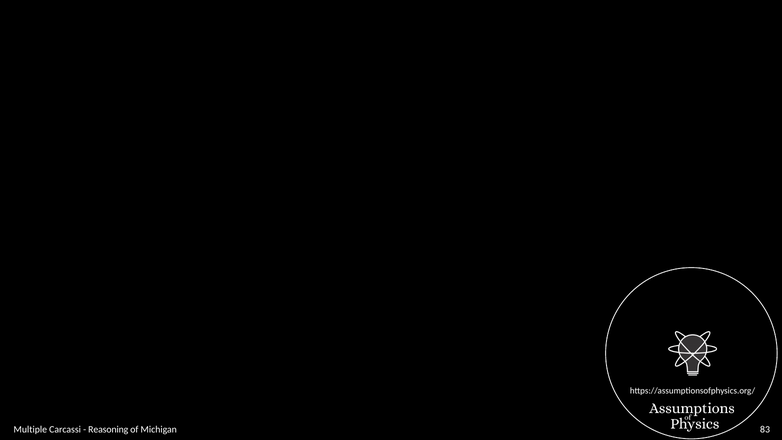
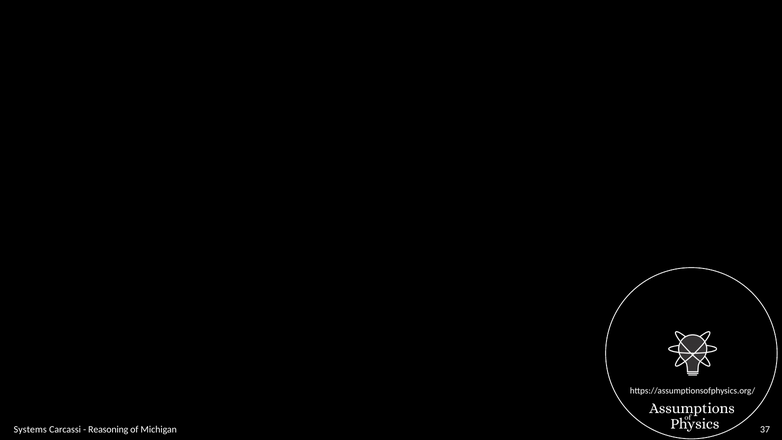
Multiple: Multiple -> Systems (30, 429)
83: 83 -> 37 (765, 429)
